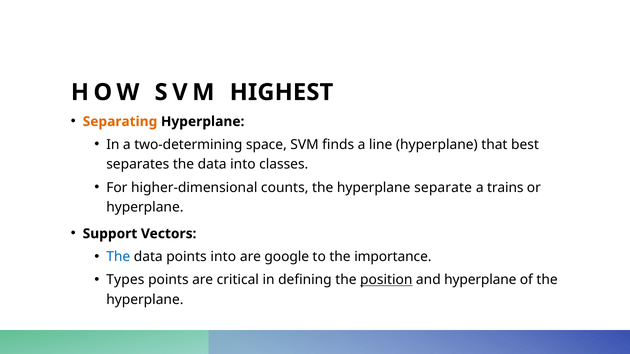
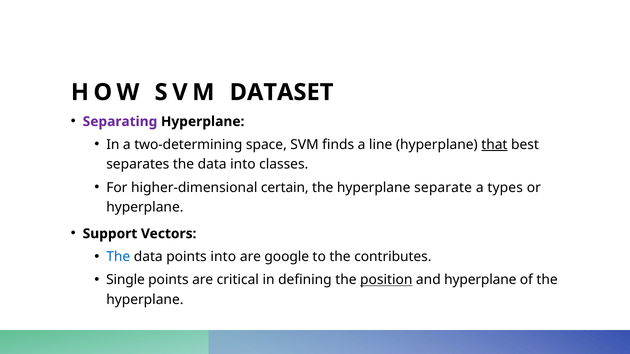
HIGHEST: HIGHEST -> DATASET (282, 92)
Separating colour: orange -> purple (120, 122)
that underline: none -> present (494, 145)
counts: counts -> certain (285, 188)
trains: trains -> types (505, 188)
importance: importance -> contributes (393, 257)
Types: Types -> Single (126, 280)
